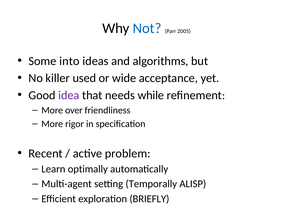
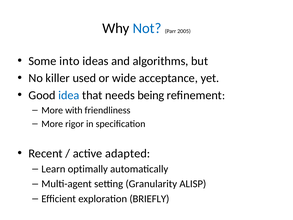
idea colour: purple -> blue (69, 95)
while: while -> being (151, 95)
over: over -> with (74, 110)
problem: problem -> adapted (128, 153)
Temporally: Temporally -> Granularity (151, 184)
